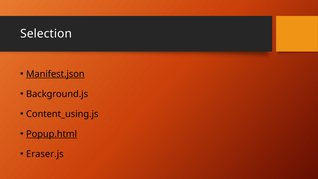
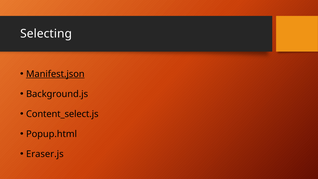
Selection: Selection -> Selecting (46, 34)
Content_using.js: Content_using.js -> Content_select.js (62, 114)
Popup.html underline: present -> none (52, 134)
